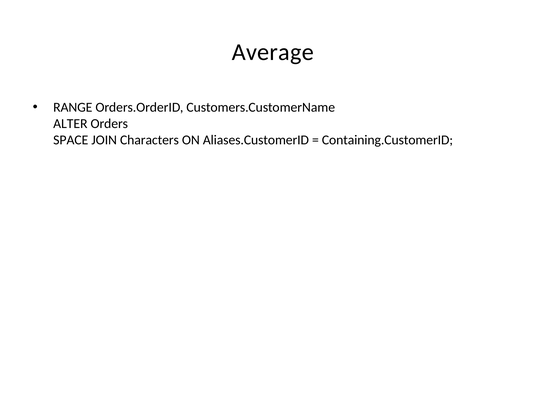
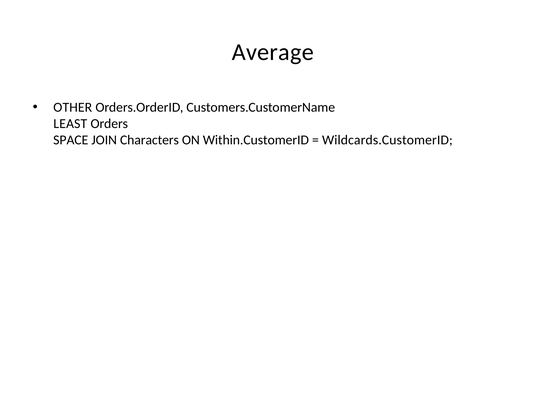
RANGE: RANGE -> OTHER (73, 107)
ALTER: ALTER -> LEAST (70, 124)
Aliases.CustomerID: Aliases.CustomerID -> Within.CustomerID (256, 140)
Containing.CustomerID: Containing.CustomerID -> Wildcards.CustomerID (387, 140)
